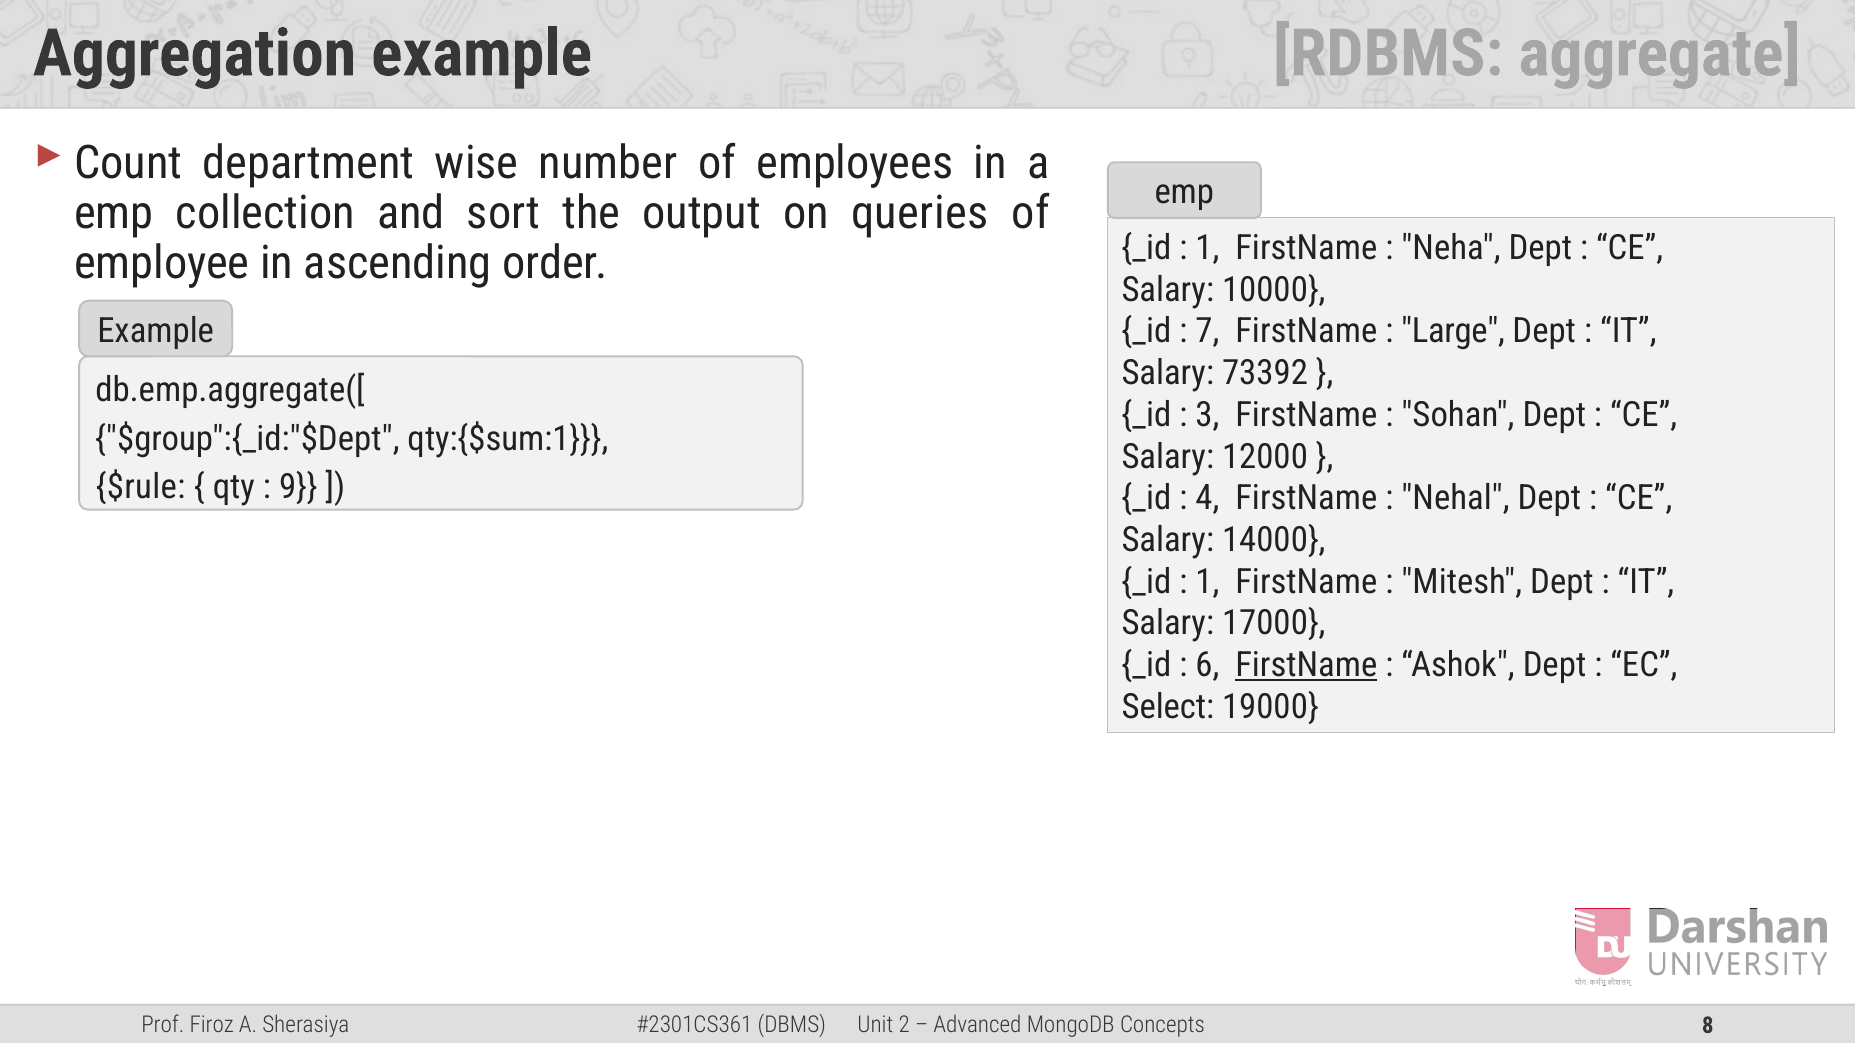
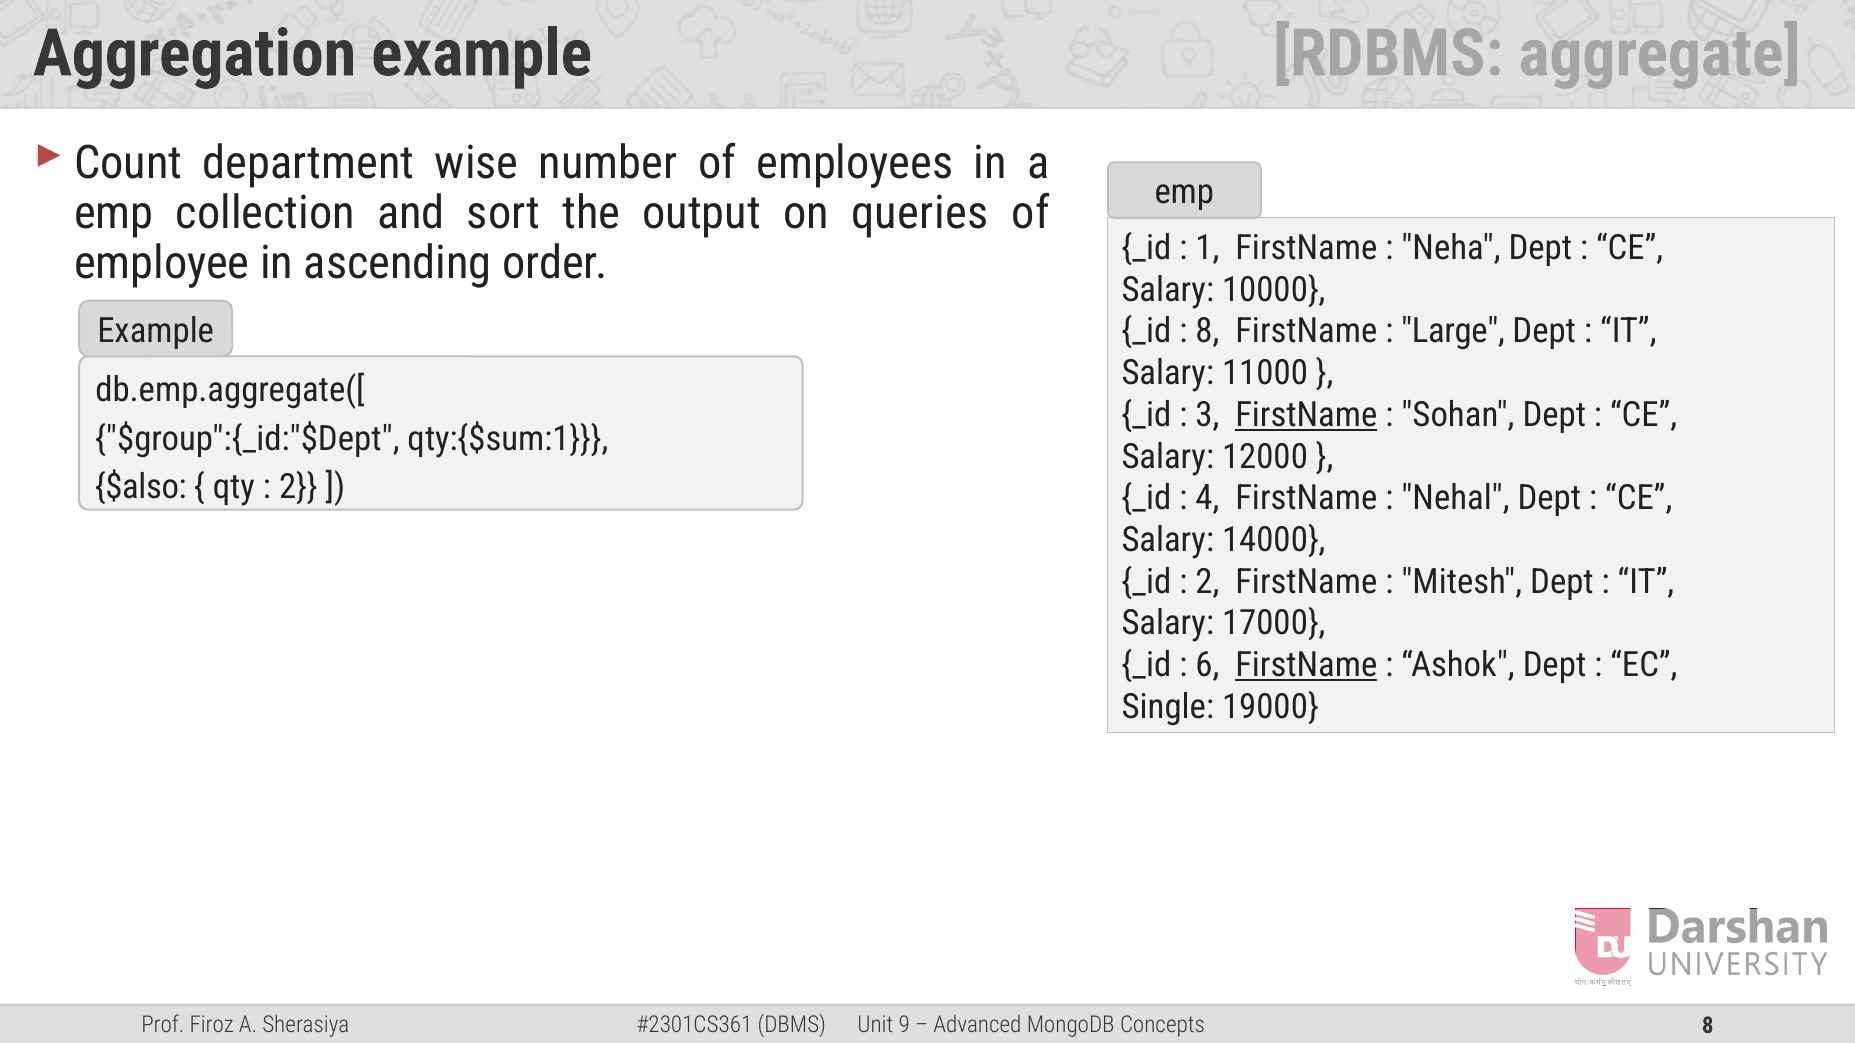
7: 7 -> 8 (1207, 332)
73392: 73392 -> 11000 (1265, 373)
FirstName underline: none -> present (1306, 415)
$rule: $rule -> $also (141, 487)
9: 9 -> 2 (298, 487)
1: 1 -> 2 (1207, 582)
Select: Select -> Single (1168, 707)
2: 2 -> 9 (904, 1026)
